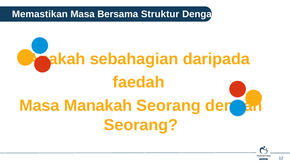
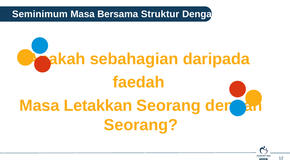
Memastikan: Memastikan -> Seminimum (40, 14)
Manakah: Manakah -> Letakkan (98, 106)
